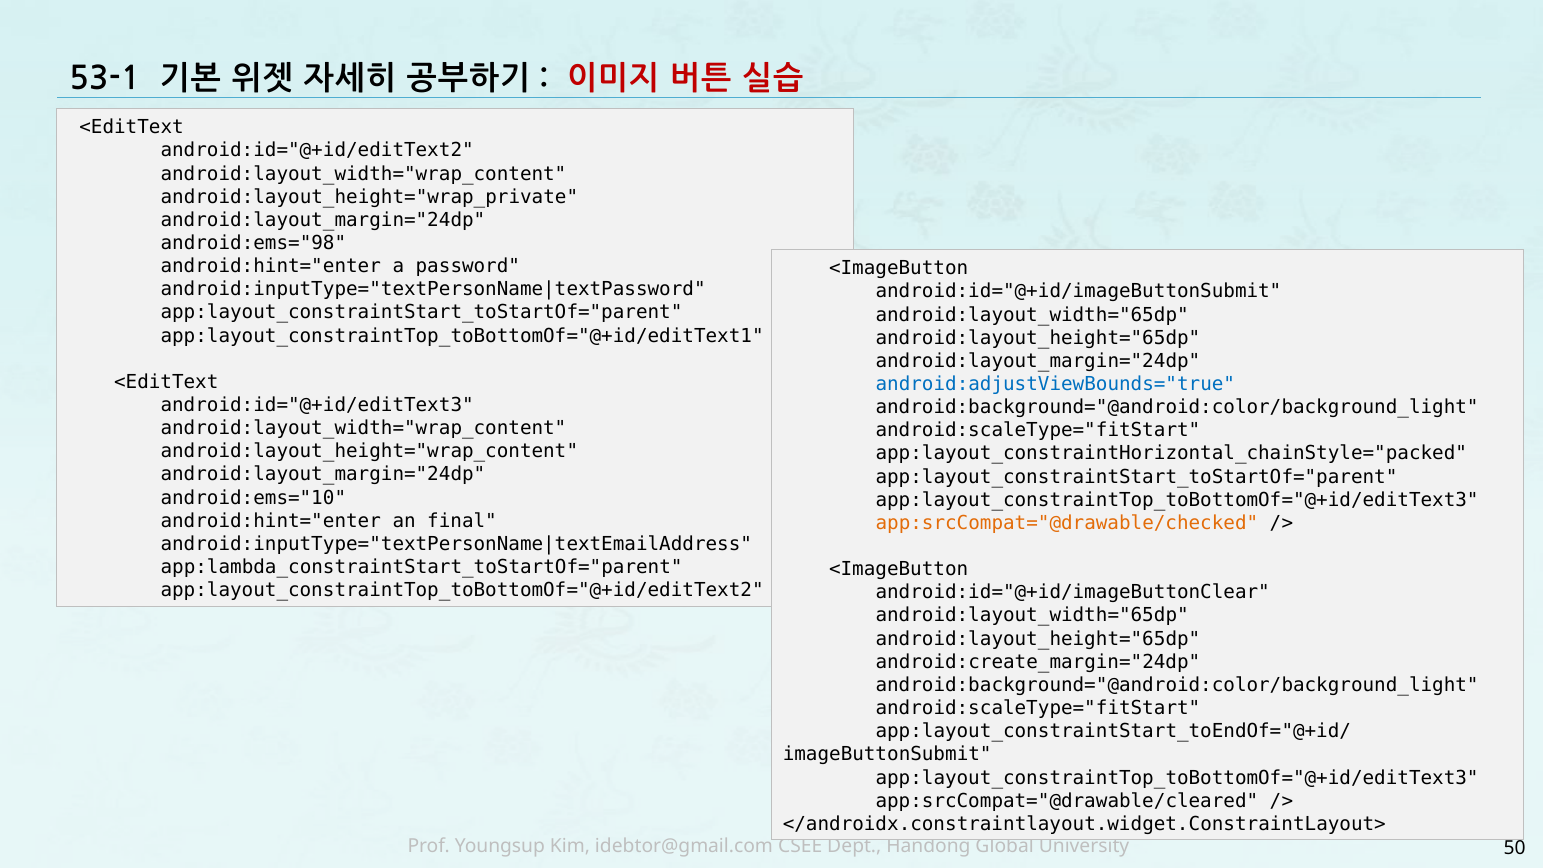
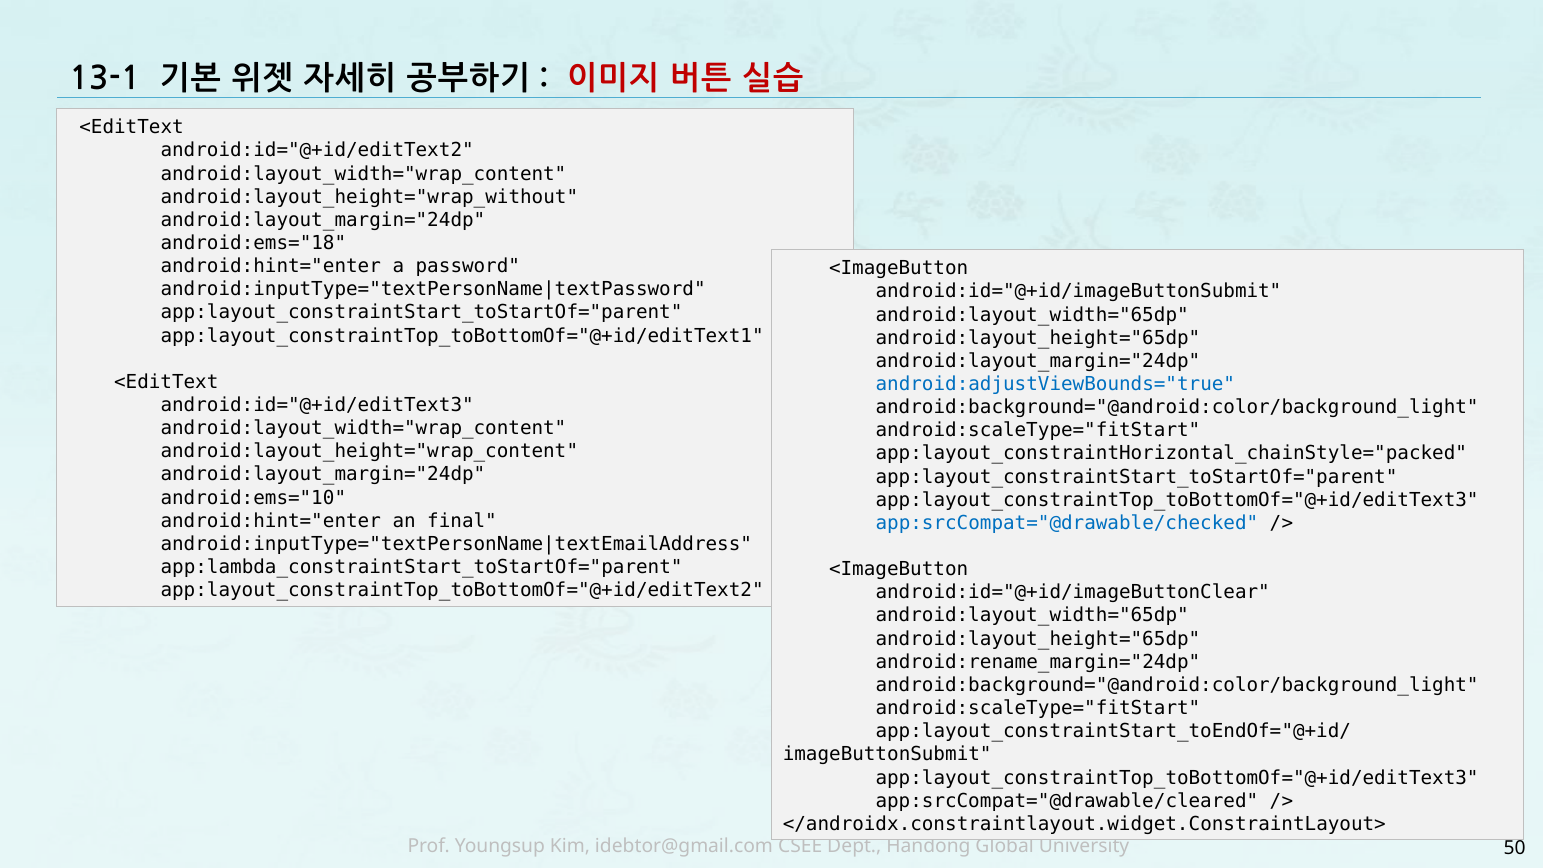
53-1: 53-1 -> 13-1 (105, 79)
android:layout_height="wrap_private: android:layout_height="wrap_private -> android:layout_height="wrap_without (369, 197)
android:ems="98: android:ems="98 -> android:ems="18 (253, 243)
app:srcCompat="@drawable/checked colour: orange -> blue (1067, 523)
android:create_margin="24dp: android:create_margin="24dp -> android:rename_margin="24dp (1038, 662)
